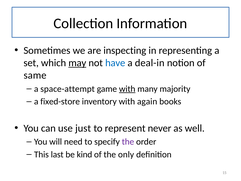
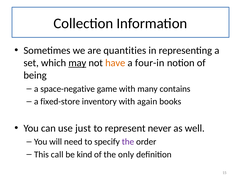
inspecting: inspecting -> quantities (125, 50)
have colour: blue -> orange (115, 63)
deal-in: deal-in -> four-in (150, 63)
same: same -> being (35, 75)
space-attempt: space-attempt -> space-negative (68, 89)
with underline: present -> none (127, 89)
majority: majority -> contains (175, 89)
last: last -> call (57, 154)
